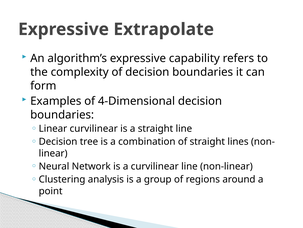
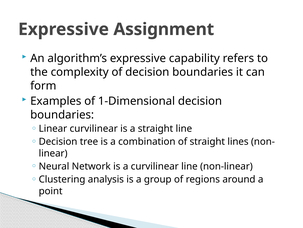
Extrapolate: Extrapolate -> Assignment (164, 29)
4-Dimensional: 4-Dimensional -> 1-Dimensional (137, 101)
